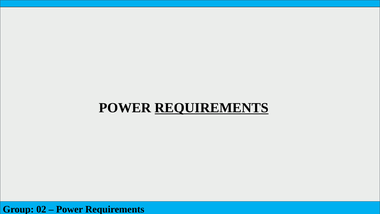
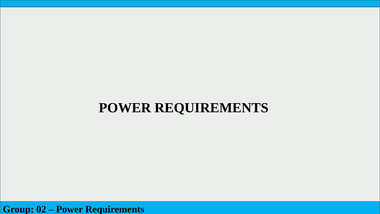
REQUIREMENTS underline: present -> none (212, 108)
